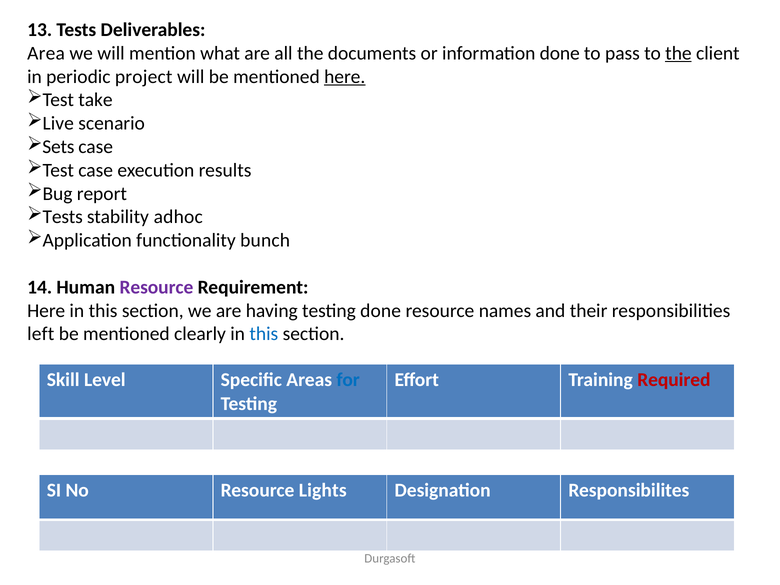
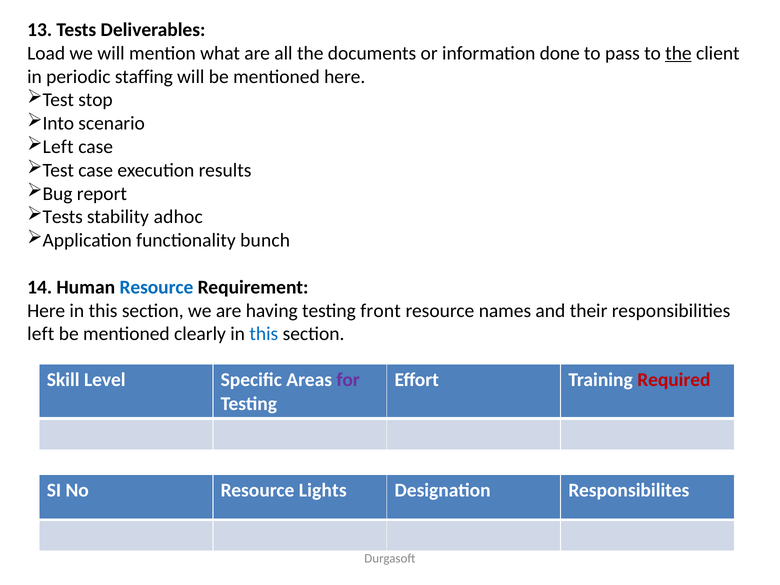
Area: Area -> Load (46, 53)
project: project -> staffing (144, 77)
here underline: present -> none (345, 77)
take: take -> stop (95, 100)
Live: Live -> Into (58, 123)
Sets: Sets -> Left (58, 147)
Resource colour: purple -> blue (156, 287)
testing done: done -> front (381, 311)
for colour: blue -> purple (348, 380)
